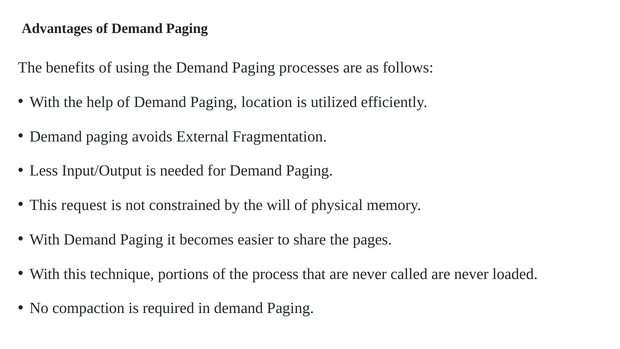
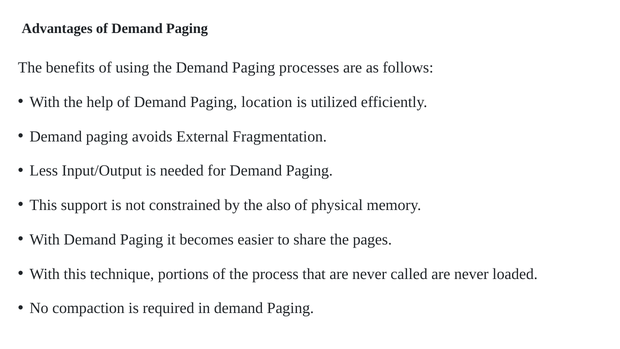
request: request -> support (84, 205)
will: will -> also (279, 205)
